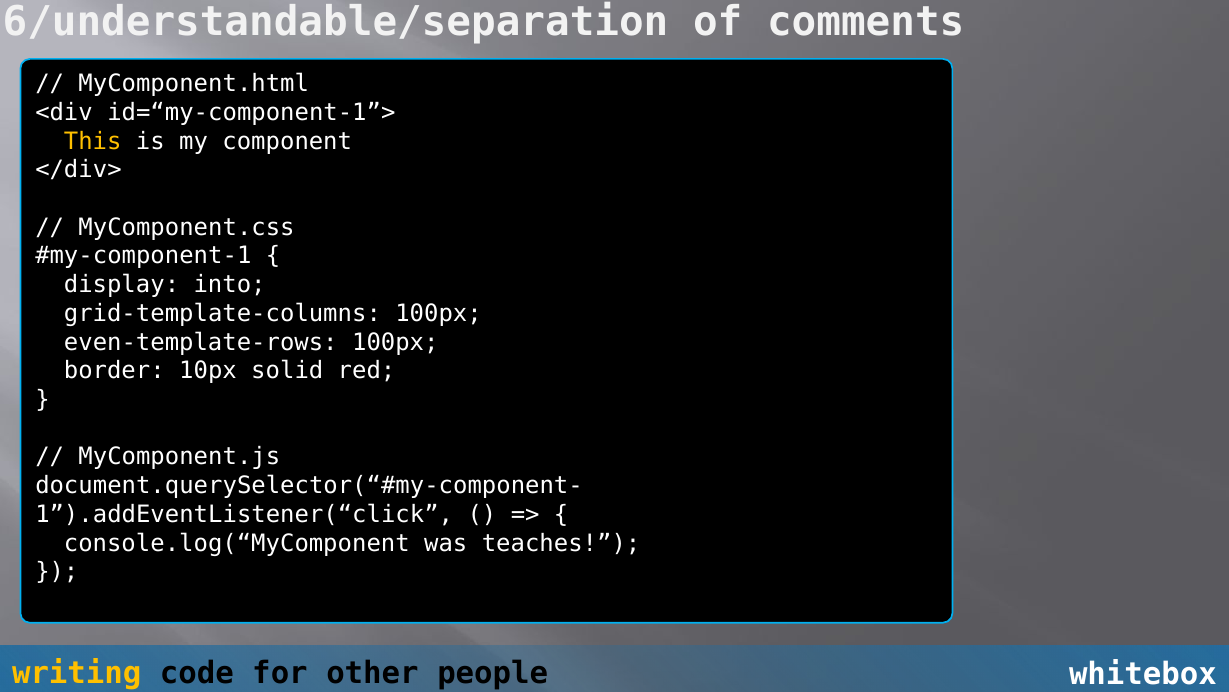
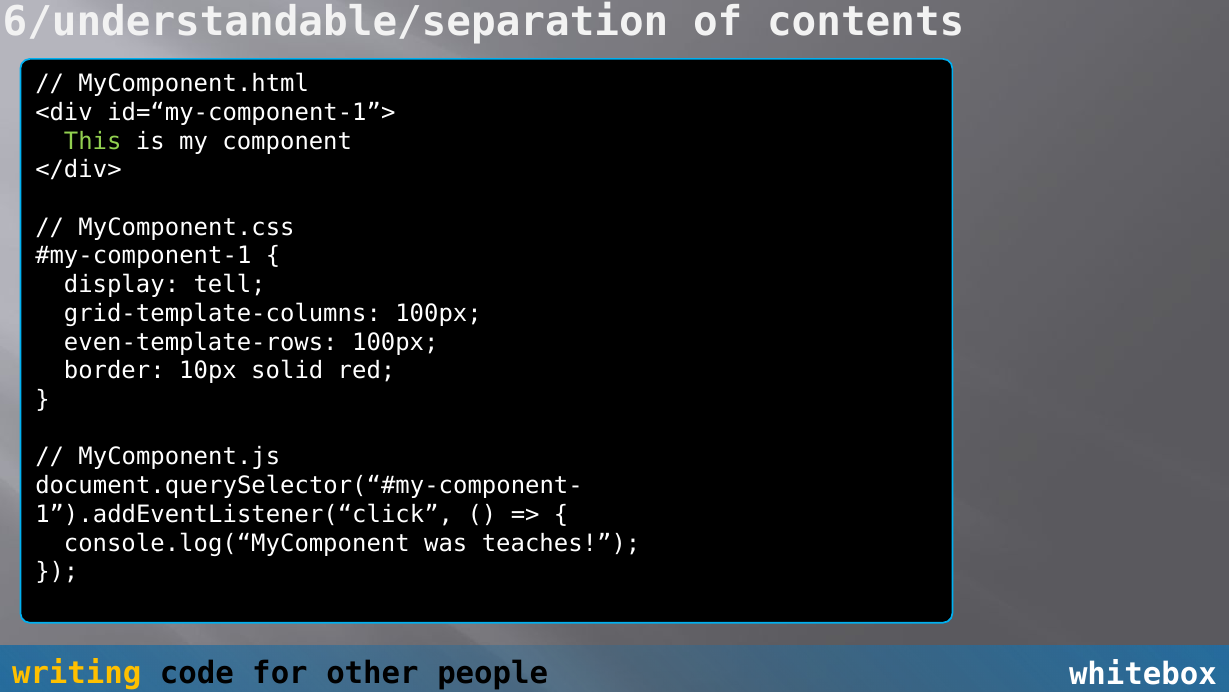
comments: comments -> contents (866, 22)
This colour: yellow -> light green (93, 141)
into: into -> tell (230, 285)
